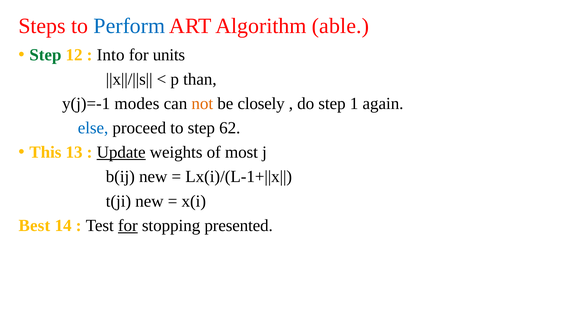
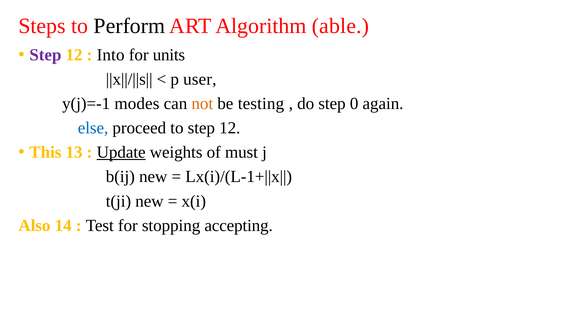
Perform colour: blue -> black (129, 26)
Step colour: green -> purple (45, 55)
than: than -> user (200, 79)
closely: closely -> testing (261, 104)
1: 1 -> 0 (354, 104)
to step 62: 62 -> 12 (230, 128)
most: most -> must (241, 153)
Best: Best -> Also (34, 226)
for underline: present -> none (128, 226)
presented: presented -> accepting (239, 226)
